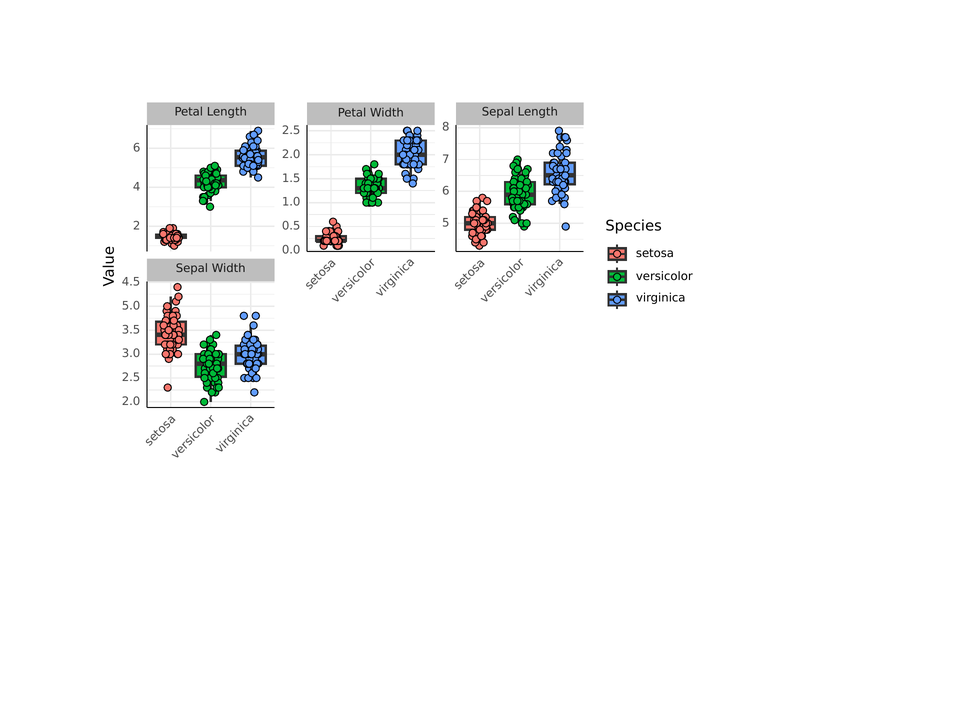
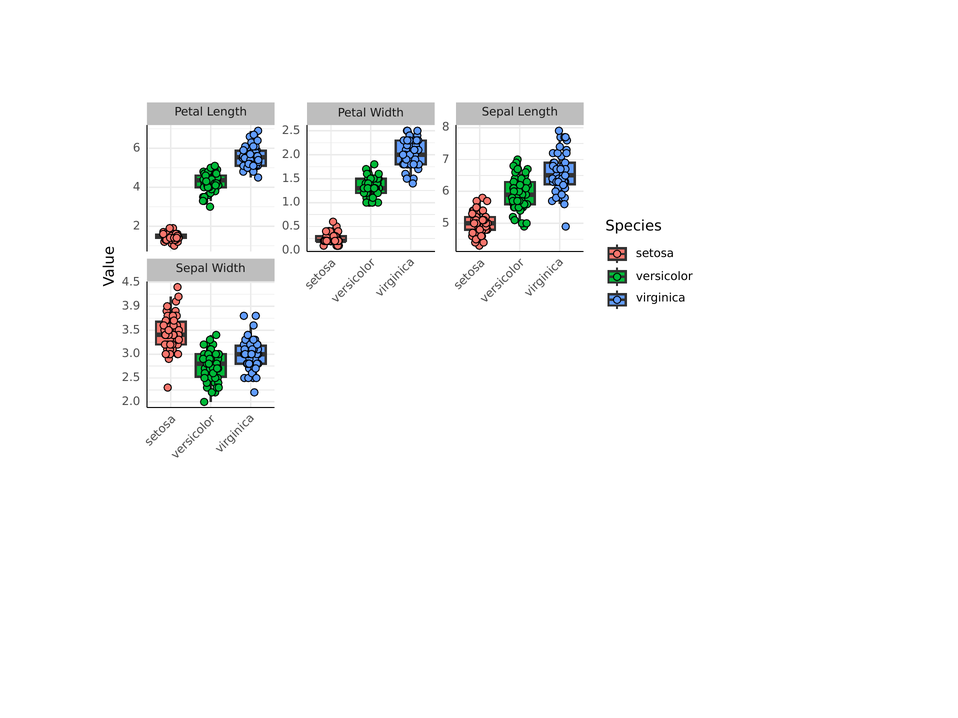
5.0: 5.0 -> 3.9 (131, 306)
